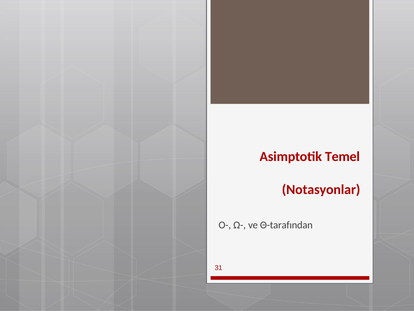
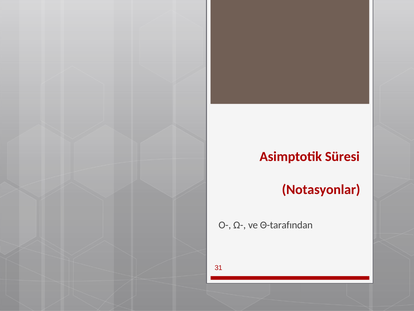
Temel: Temel -> Süresi (342, 156)
